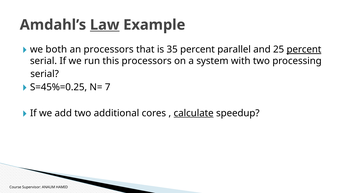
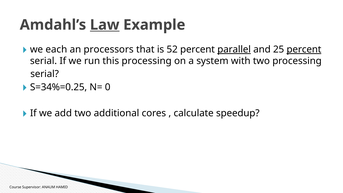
both: both -> each (56, 49)
35: 35 -> 52 (172, 49)
parallel underline: none -> present (234, 49)
this processors: processors -> processing (147, 61)
S=45%=0.25: S=45%=0.25 -> S=34%=0.25 (59, 87)
7: 7 -> 0 (108, 87)
calculate underline: present -> none (194, 113)
